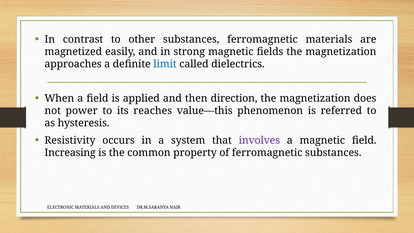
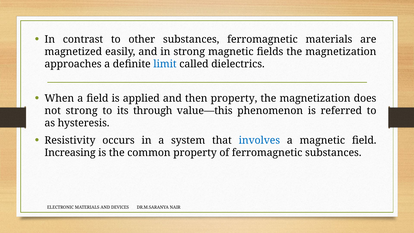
then direction: direction -> property (234, 98)
not power: power -> strong (82, 111)
reaches: reaches -> through (153, 111)
involves colour: purple -> blue (259, 140)
